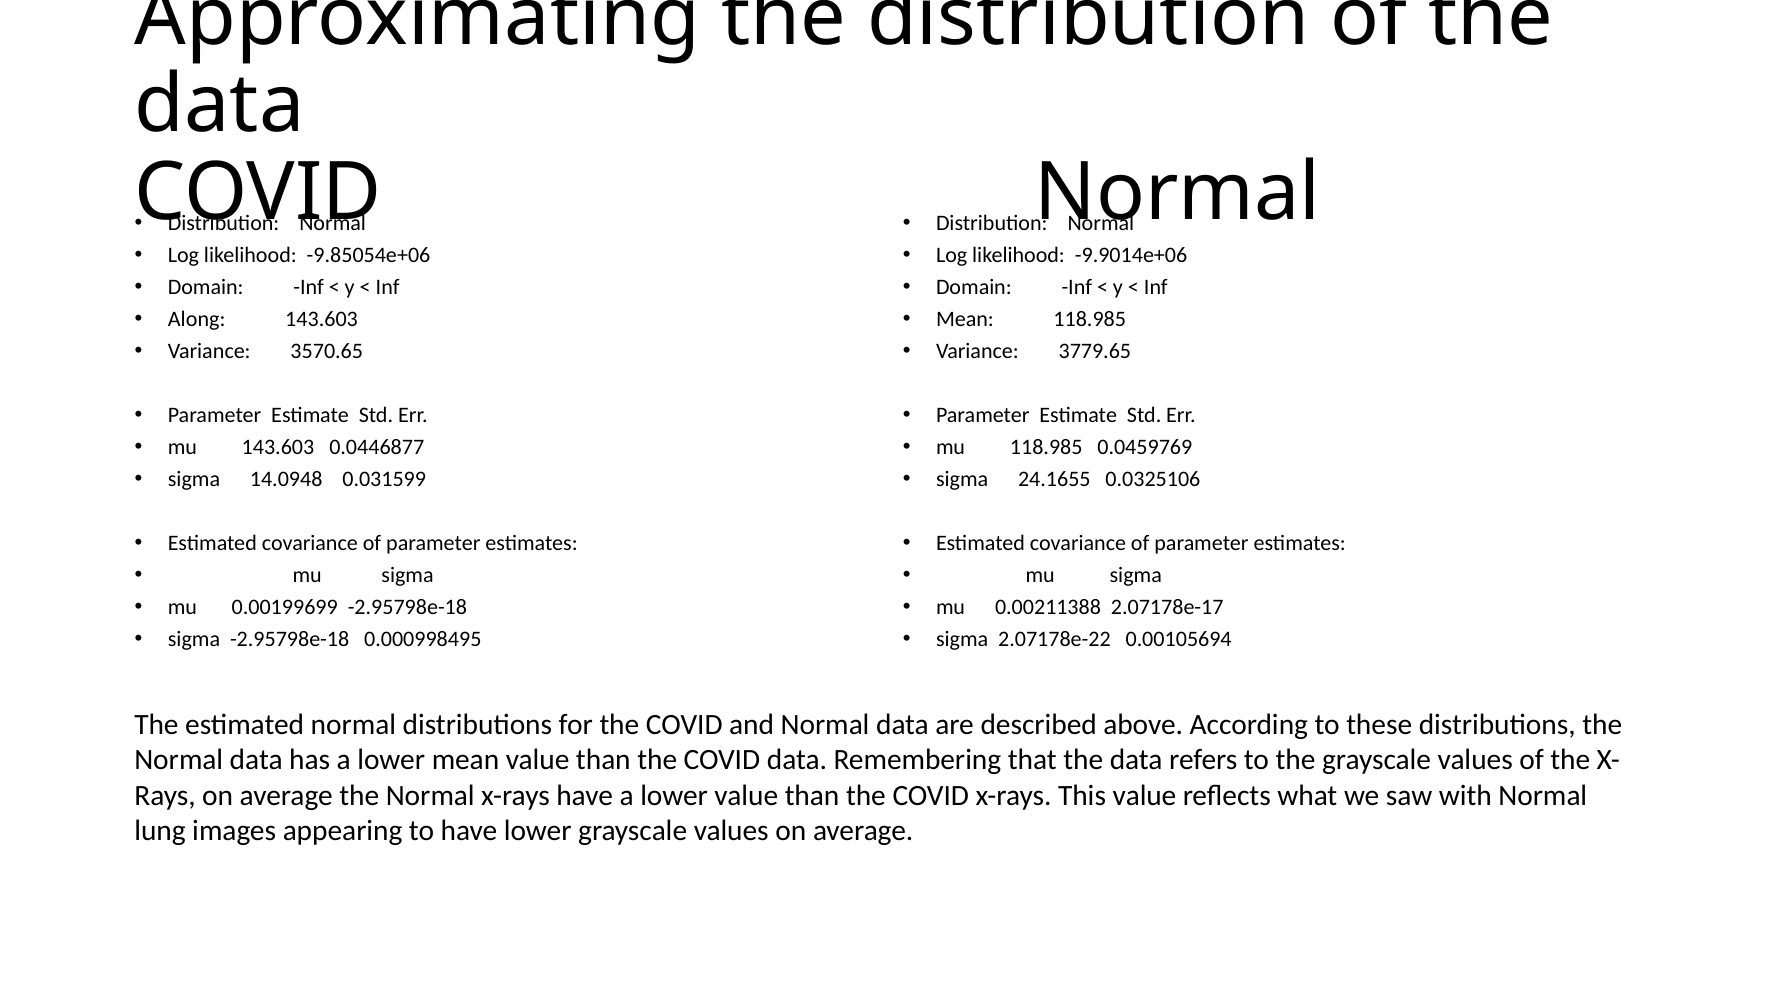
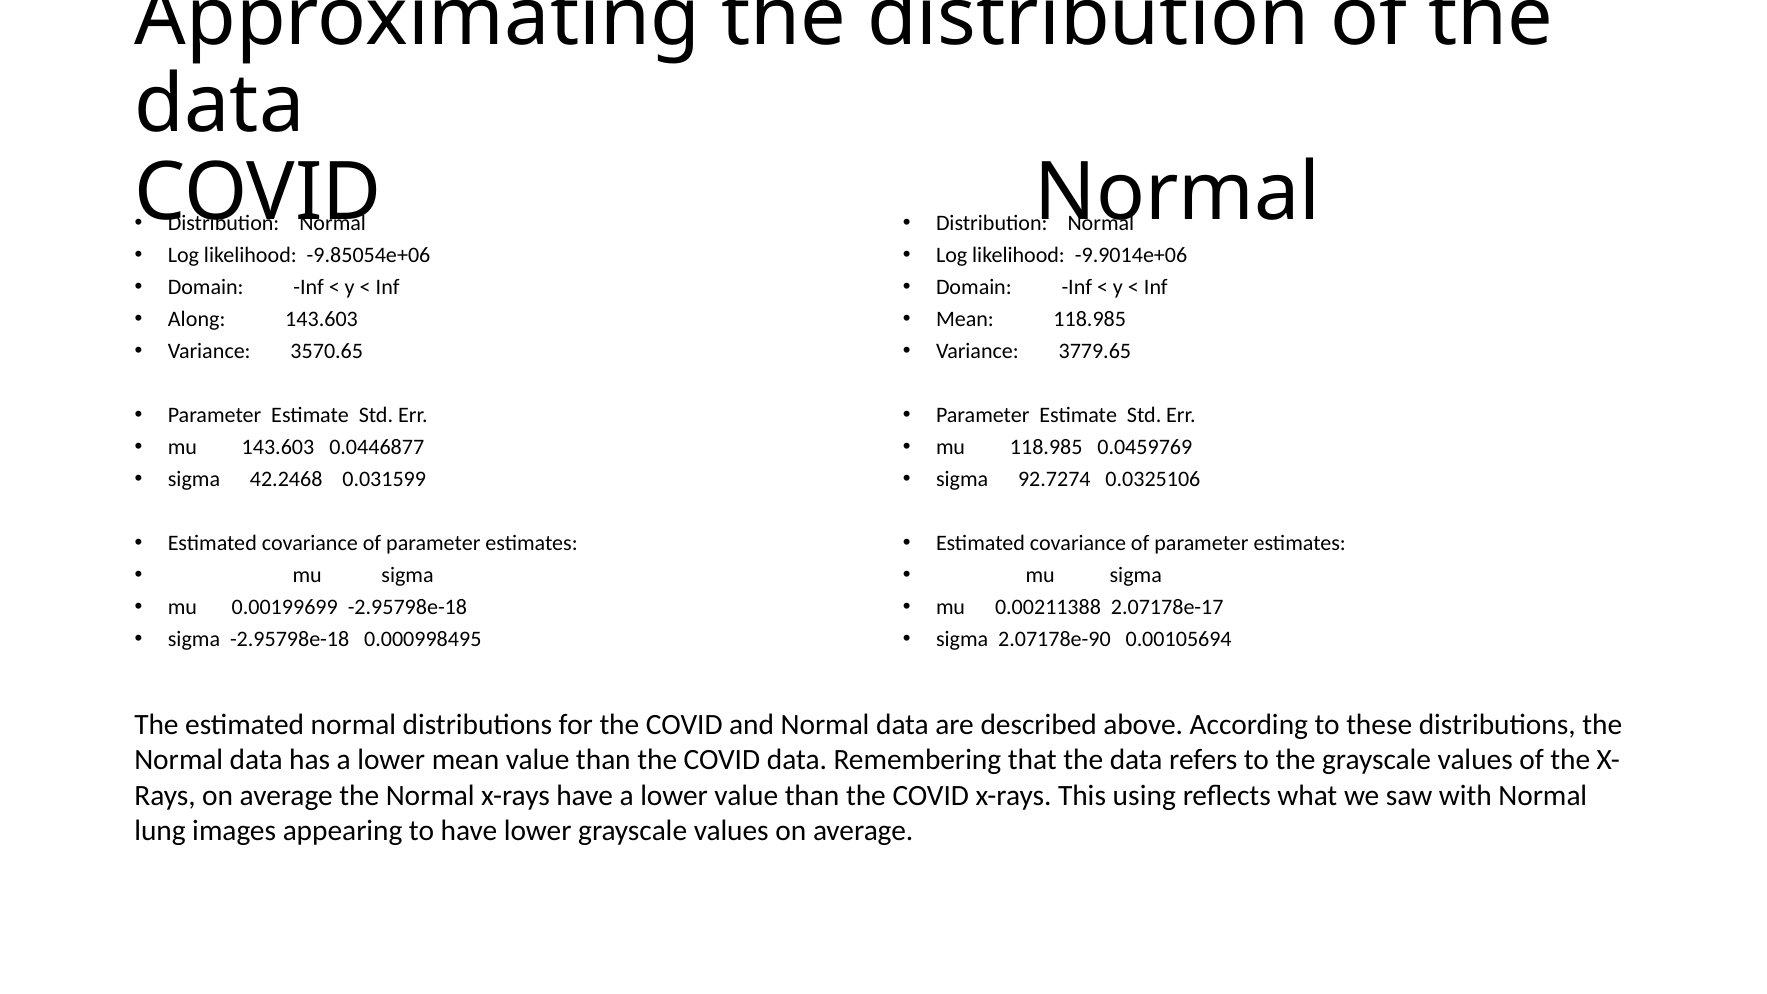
14.0948: 14.0948 -> 42.2468 (286, 479)
24.1655: 24.1655 -> 92.7274 (1054, 479)
2.07178e-22: 2.07178e-22 -> 2.07178e-90 (1054, 640)
This value: value -> using (1144, 795)
